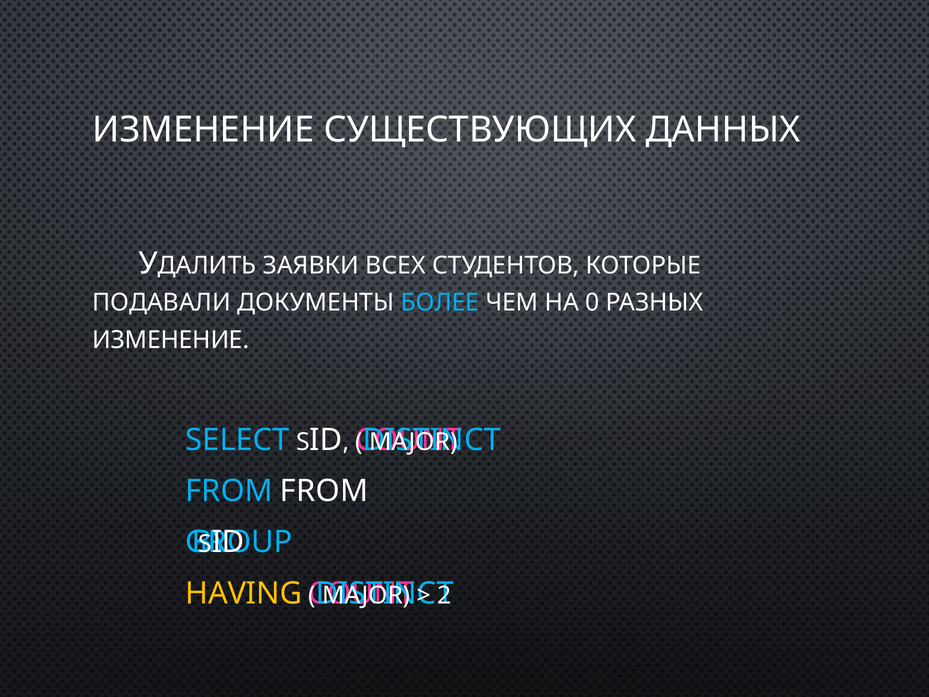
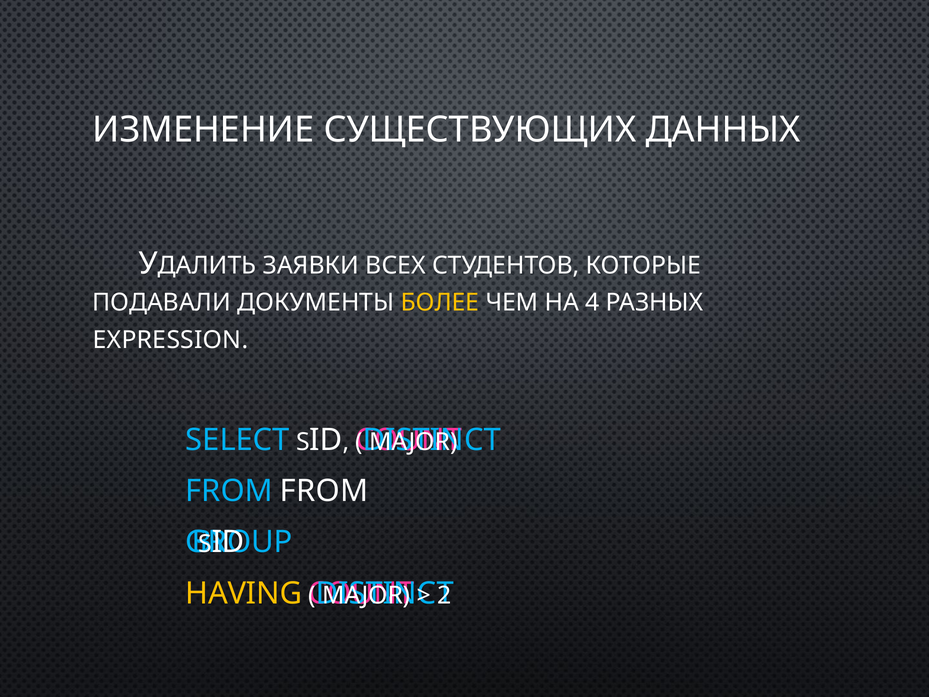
БОЛЕЕ colour: light blue -> yellow (440, 303)
0: 0 -> 4 (592, 303)
ИЗМЕНЕНИЕ: ИЗМЕНЕНИЕ -> EXPRESSION (171, 340)
